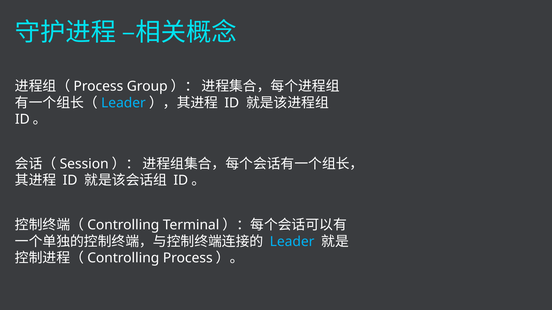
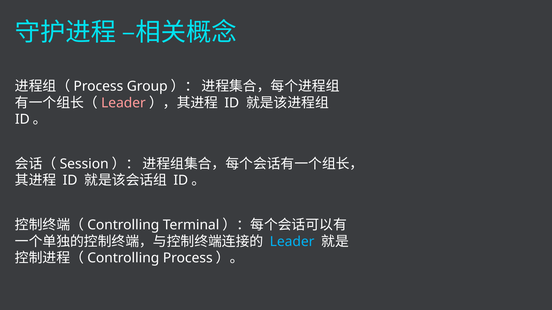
Leader colour: light blue -> pink (123, 103)
